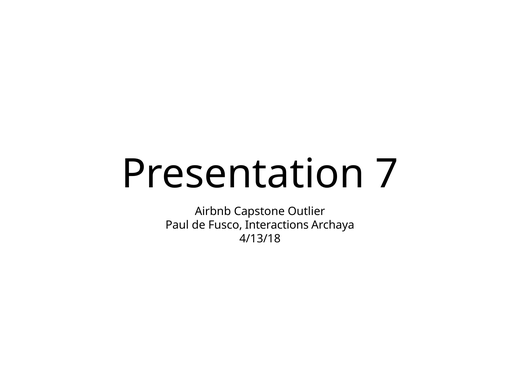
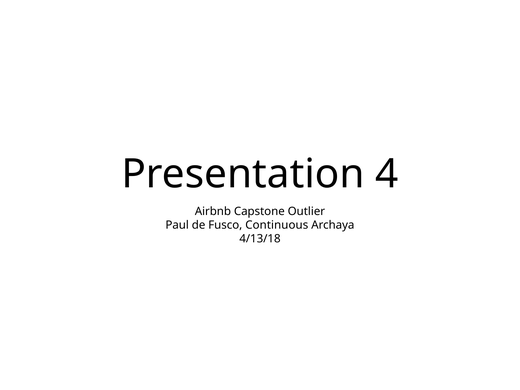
7: 7 -> 4 (387, 174)
Interactions: Interactions -> Continuous (277, 225)
